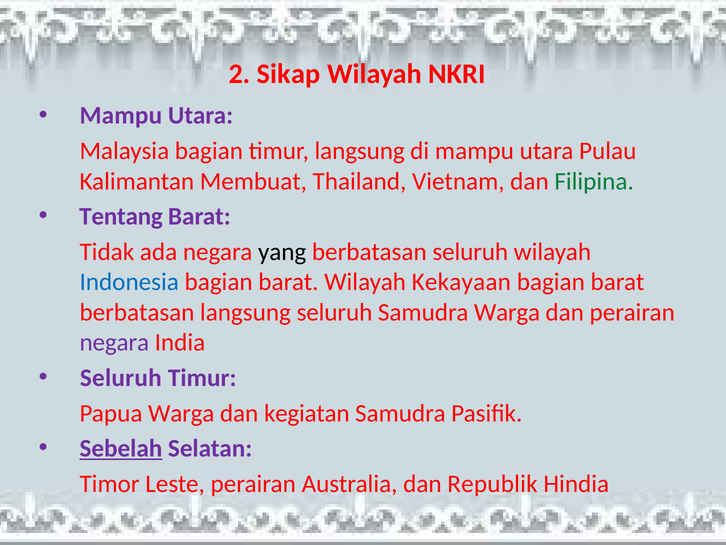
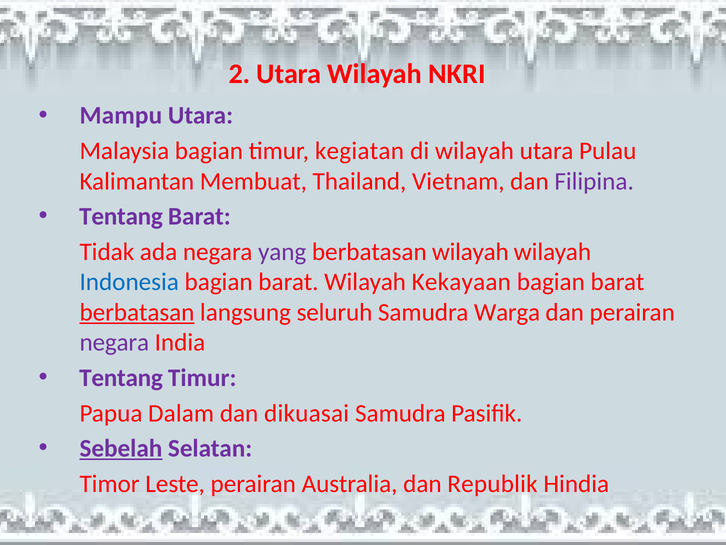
2 Sikap: Sikap -> Utara (289, 74)
timur langsung: langsung -> kegiatan (359, 151)
di mampu: mampu -> wilayah (474, 151)
Filipina colour: green -> purple (594, 181)
yang colour: black -> purple (282, 252)
berbatasan seluruh: seluruh -> wilayah (470, 252)
berbatasan underline: none -> present (137, 312)
Seluruh: Seluruh -> Tentang (121, 378)
Papua Warga: Warga -> Dalam (181, 413)
kegiatan: kegiatan -> dikuasai (307, 413)
